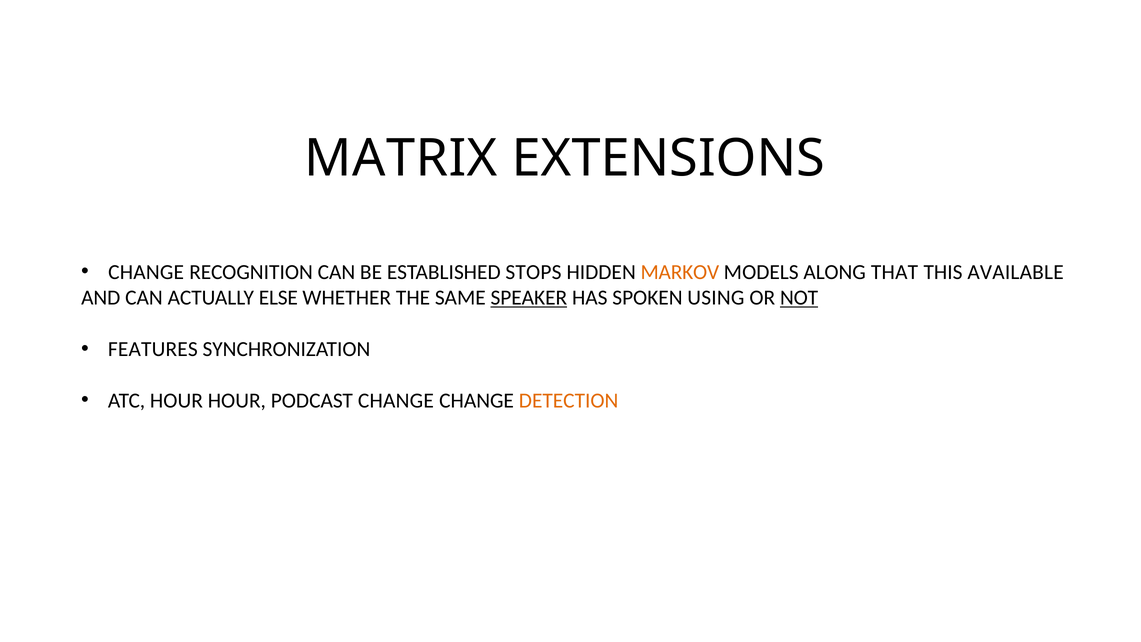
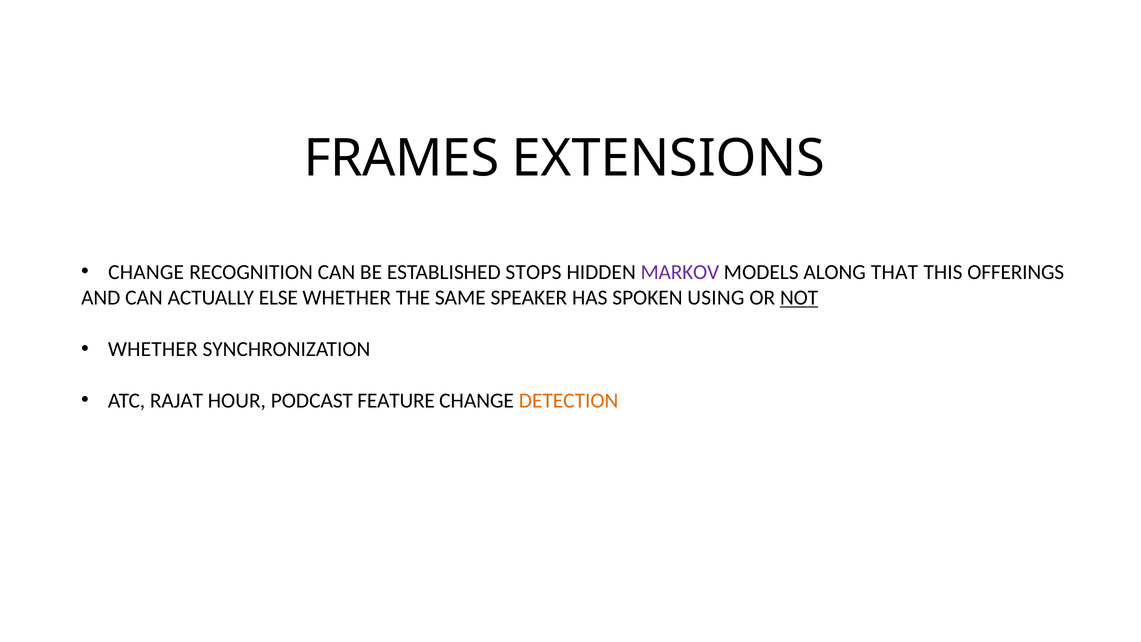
MATRIX: MATRIX -> FRAMES (401, 159)
MARKOV colour: orange -> purple (680, 272)
AVAILABLE: AVAILABLE -> OFFERINGS (1016, 272)
SPEAKER underline: present -> none (529, 298)
FEATURES: FEATURES -> WHETHER (153, 349)
ATC HOUR: HOUR -> RAJAT (177, 400)
PODCAST CHANGE: CHANGE -> FEATURE (396, 400)
